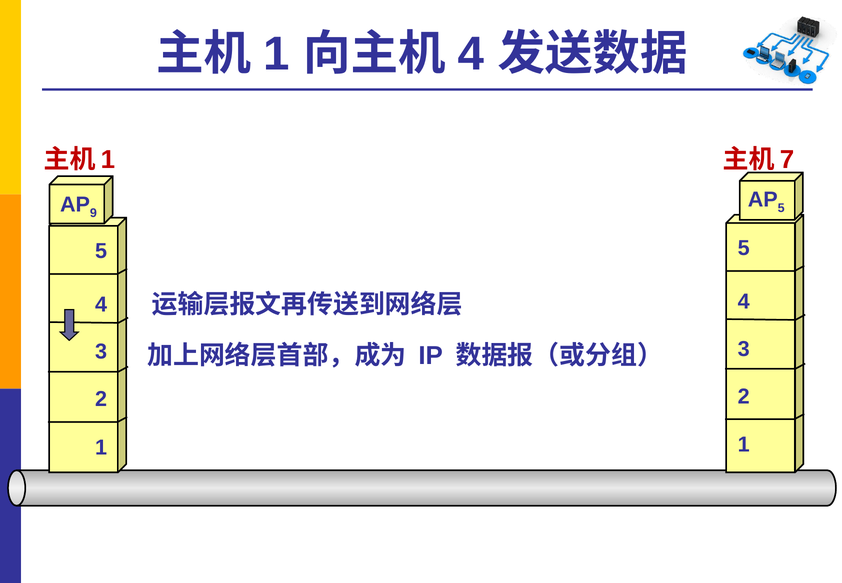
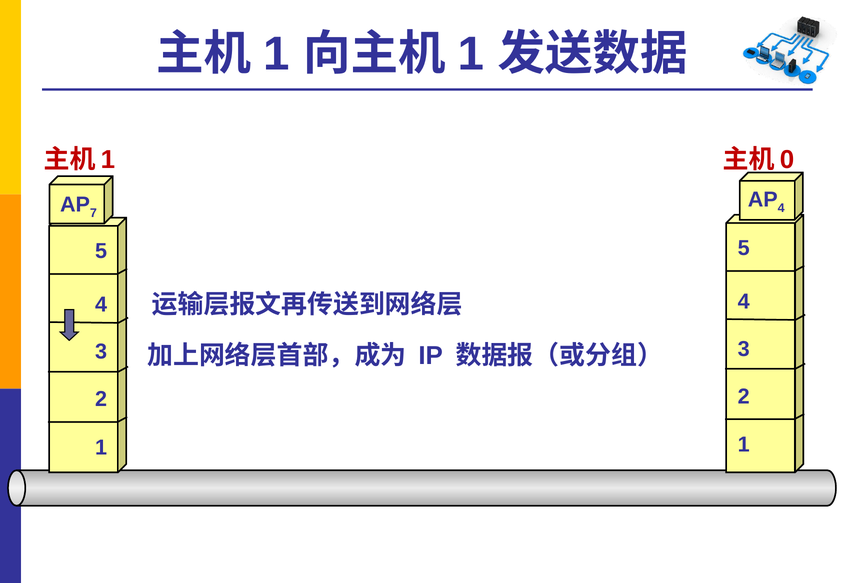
4: 4 -> 1 (471, 54)
7: 7 -> 0 (787, 160)
5: 5 -> 4 (781, 208)
9: 9 -> 7 (93, 213)
